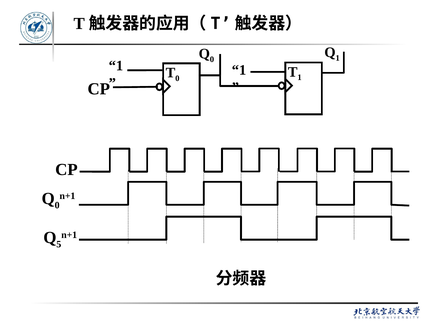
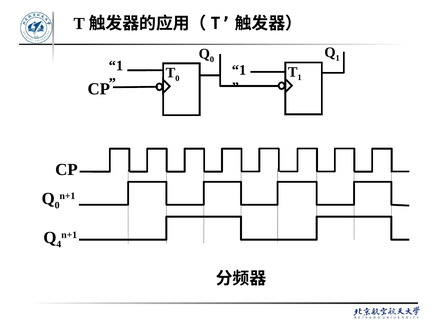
5: 5 -> 4 (59, 244)
